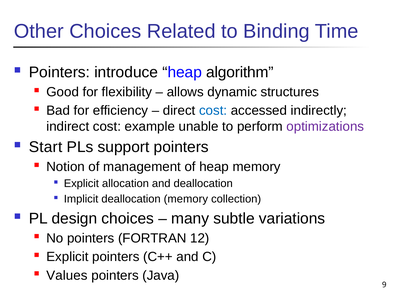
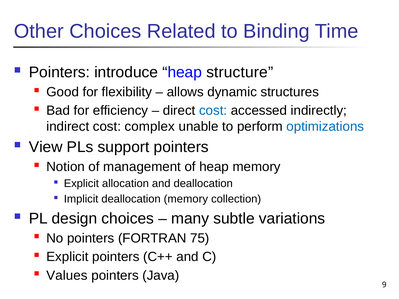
algorithm: algorithm -> structure (240, 72)
example: example -> complex (150, 127)
optimizations colour: purple -> blue (325, 127)
Start: Start -> View (46, 147)
12: 12 -> 75 (200, 238)
